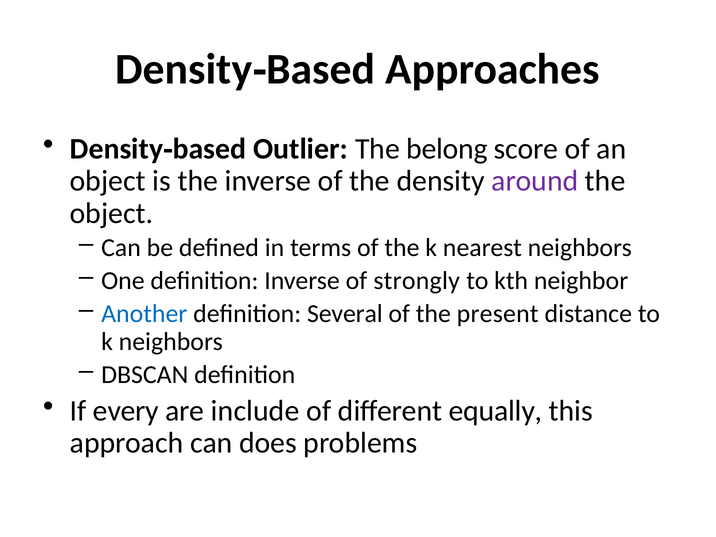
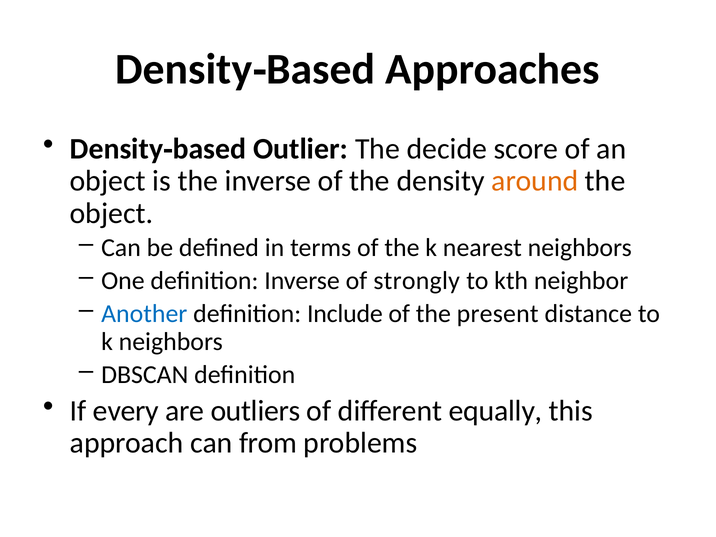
belong: belong -> decide (447, 149)
around colour: purple -> orange (535, 181)
Several: Several -> Include (345, 314)
include: include -> outliers (255, 411)
does: does -> from (268, 443)
